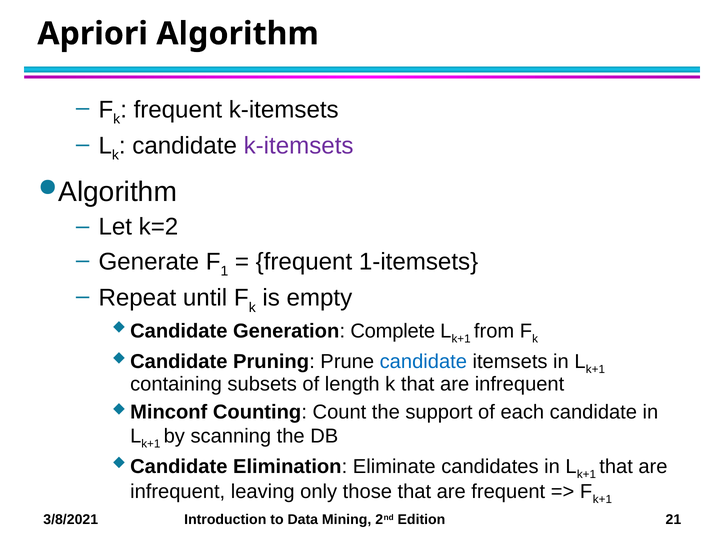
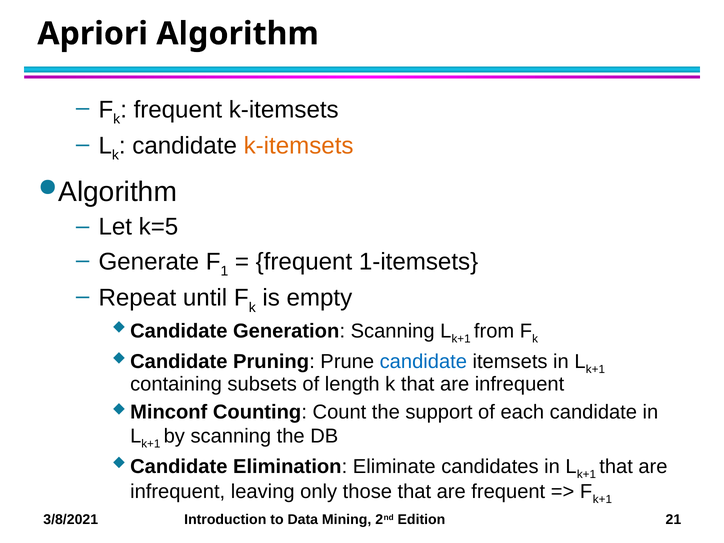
k-itemsets colour: purple -> orange (299, 146)
k=2: k=2 -> k=5 (159, 227)
Generation Complete: Complete -> Scanning (393, 331)
